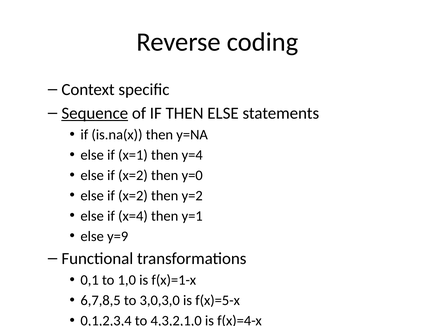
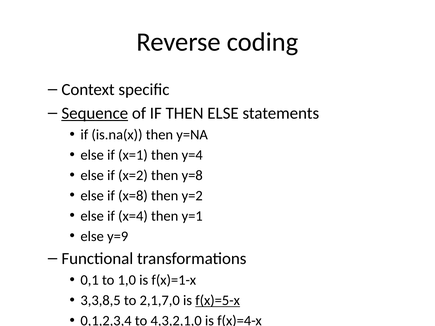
y=0: y=0 -> y=8 (192, 176)
x=2: x=2 -> x=8 (133, 196)
6,7,8,5: 6,7,8,5 -> 3,3,8,5 (101, 301)
3,0,3,0: 3,0,3,0 -> 2,1,7,0 (160, 301)
f(x)=5-x underline: none -> present (218, 301)
